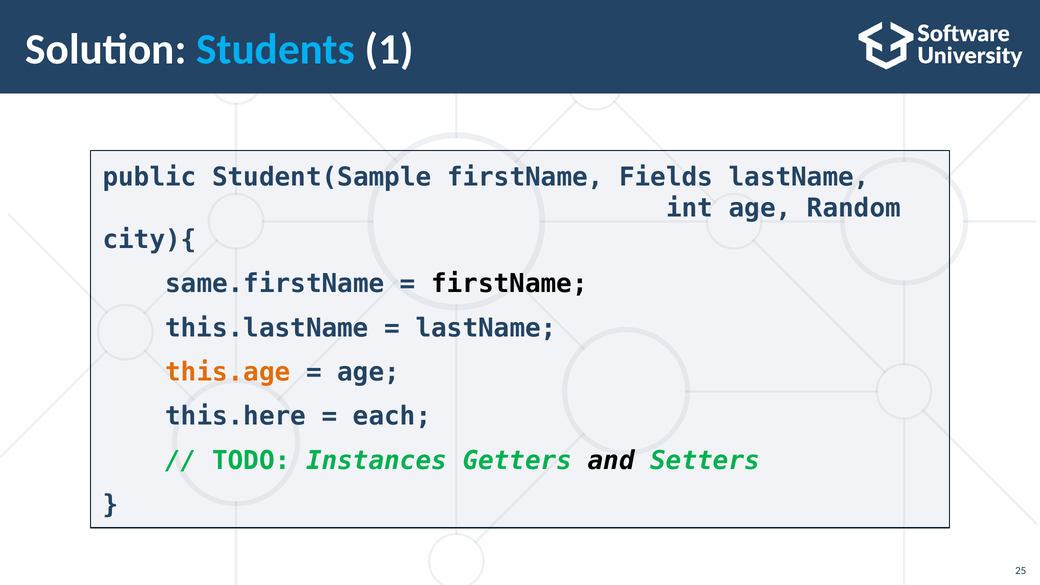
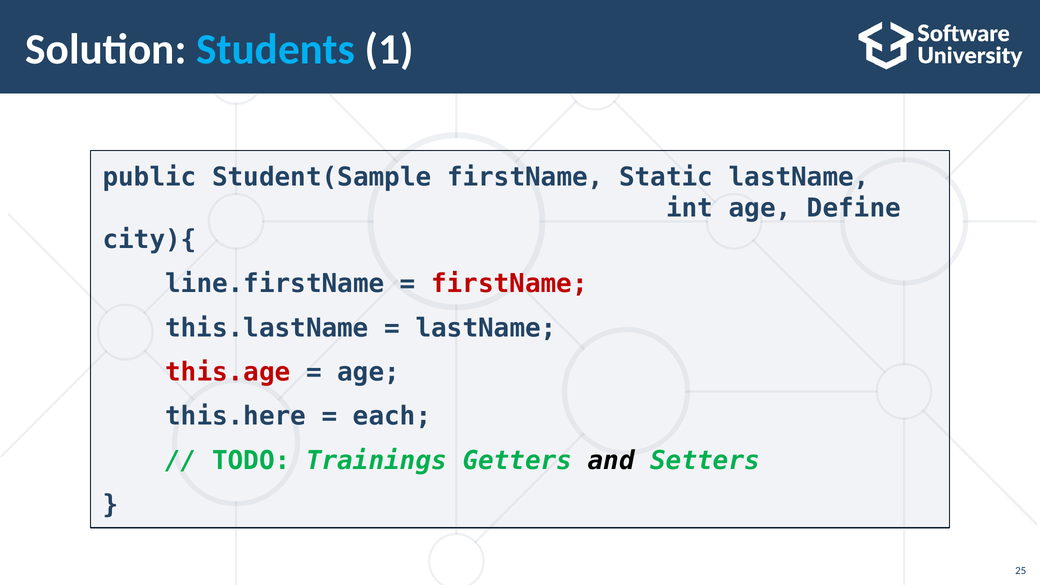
Fields: Fields -> Static (666, 177)
Random: Random -> Define (854, 208)
same.firstName: same.firstName -> line.firstName (275, 284)
firstName colour: black -> red (509, 284)
this.age colour: orange -> red (228, 372)
Instances: Instances -> Trainings (376, 461)
